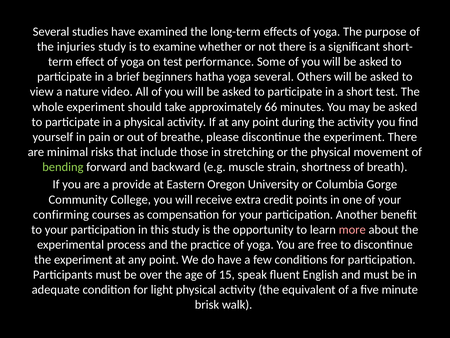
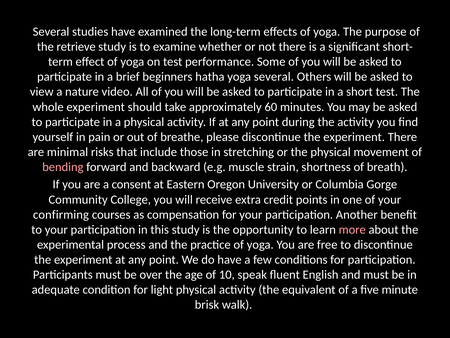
injuries: injuries -> retrieve (76, 47)
66: 66 -> 60 (271, 107)
bending colour: light green -> pink (63, 167)
provide: provide -> consent (131, 184)
15: 15 -> 10 (227, 274)
